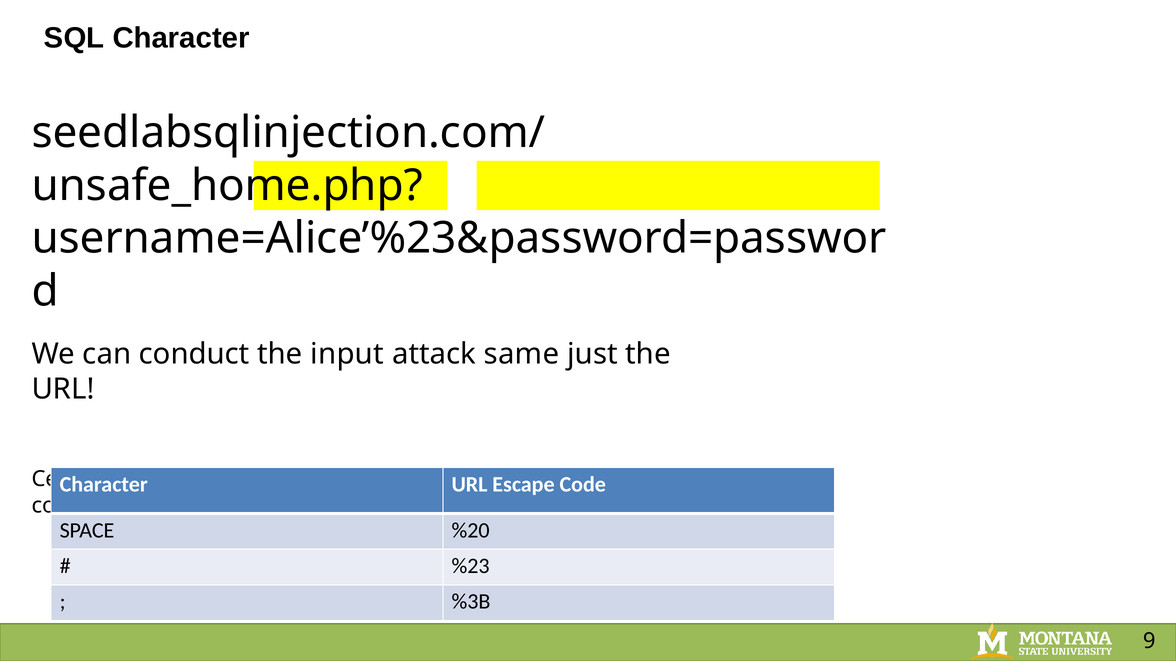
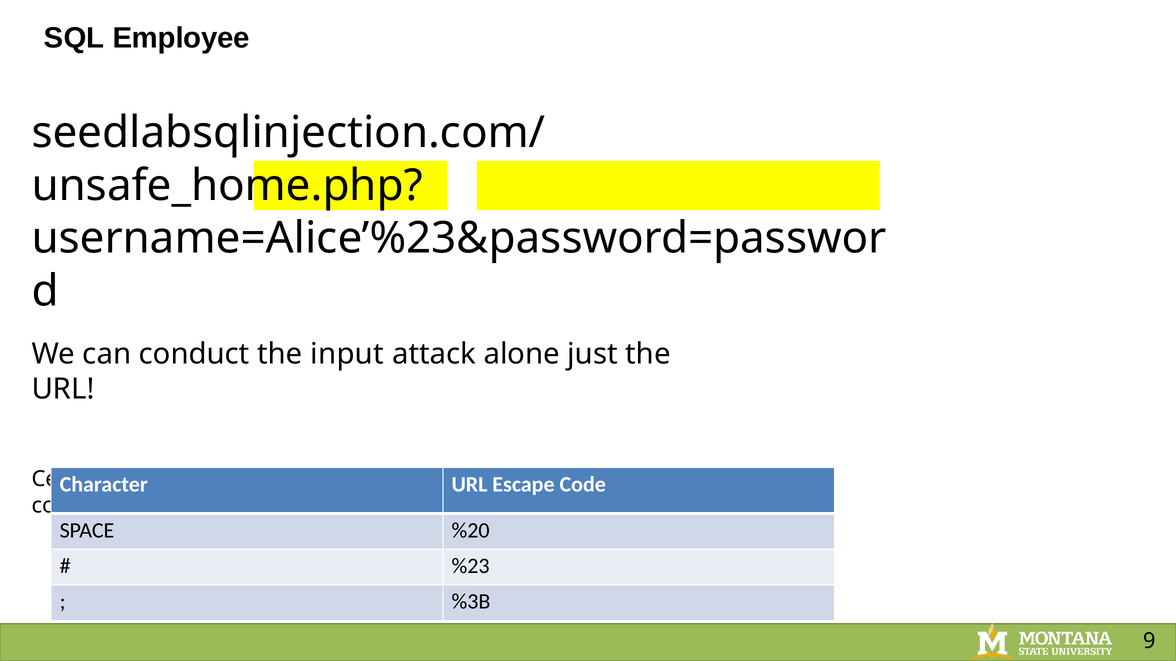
SQL Character: Character -> Employee (181, 38)
same: same -> alone (522, 354)
